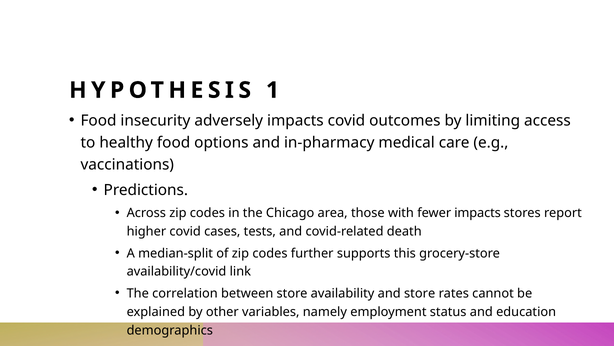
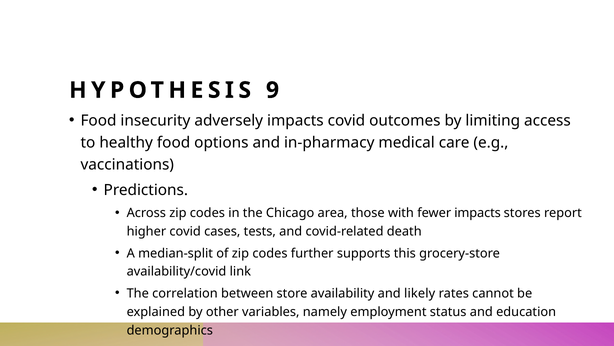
1: 1 -> 9 (273, 90)
and store: store -> likely (420, 293)
